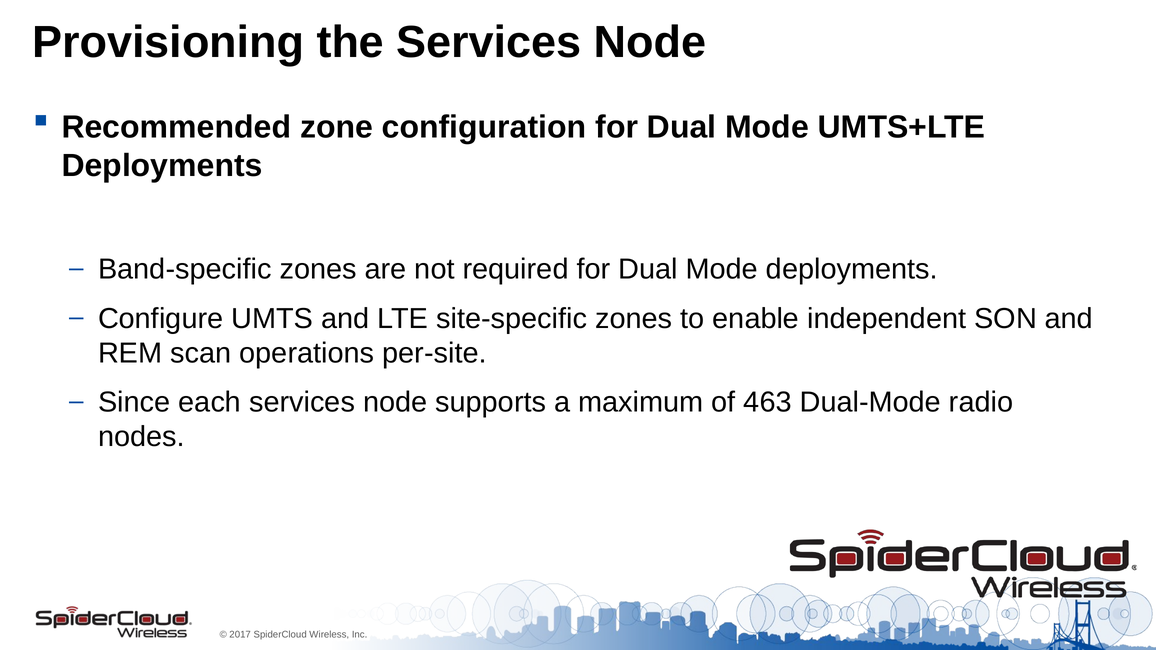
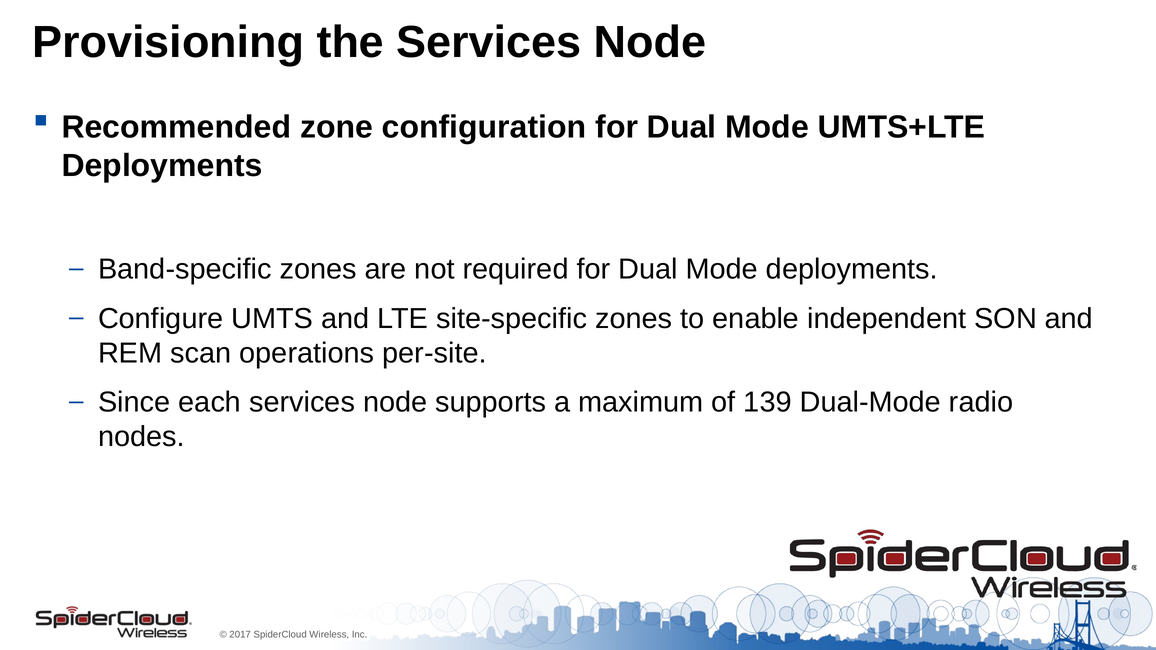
463: 463 -> 139 (768, 402)
